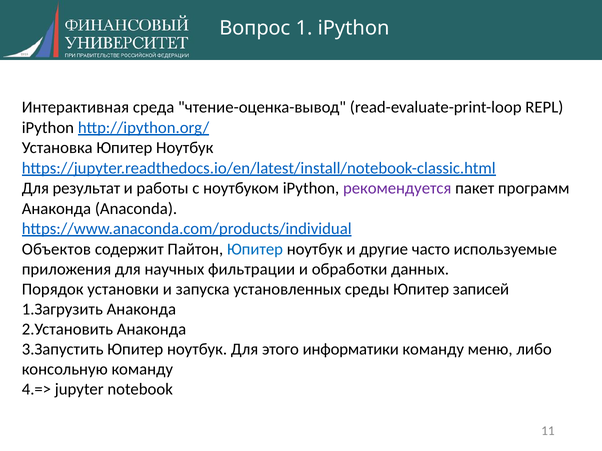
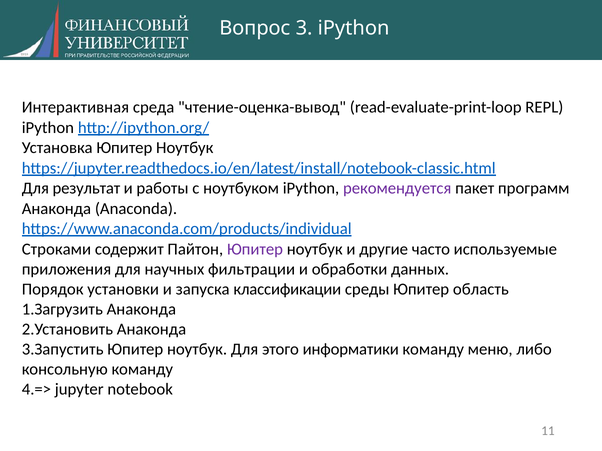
1: 1 -> 3 (304, 28)
Объектов: Объектов -> Строками (56, 249)
Юпитер colour: blue -> purple (255, 249)
установленных: установленных -> классификации (287, 289)
записей: записей -> область (481, 289)
